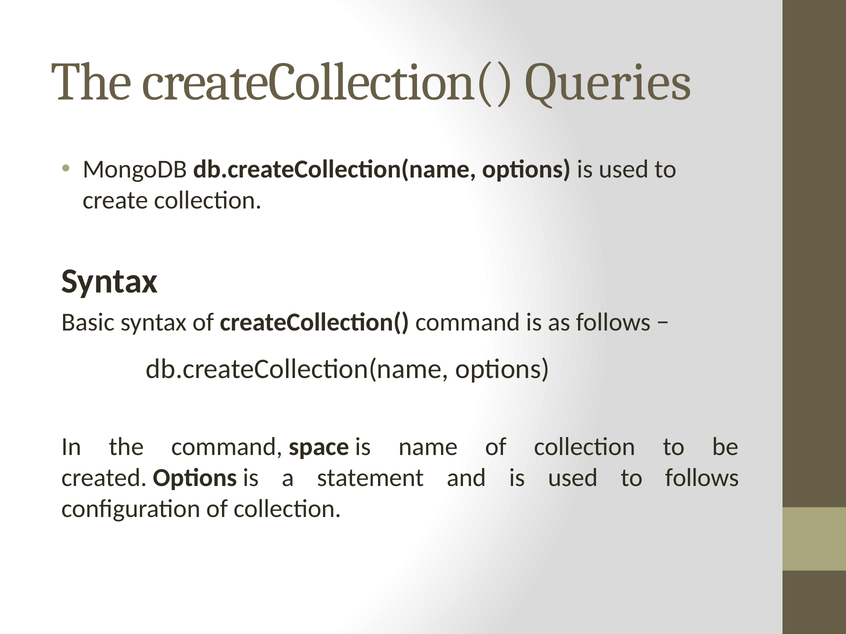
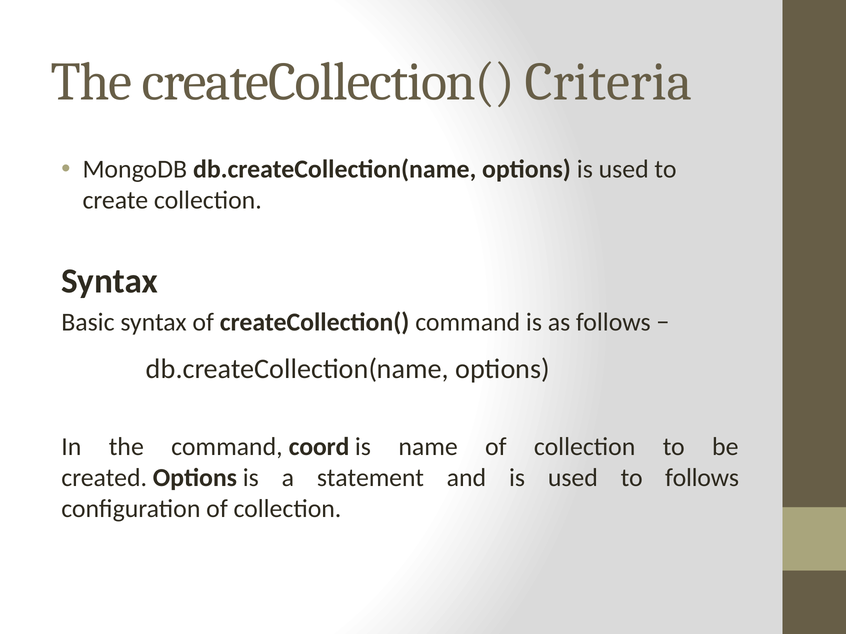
Queries: Queries -> Criteria (608, 82)
space: space -> coord (319, 447)
